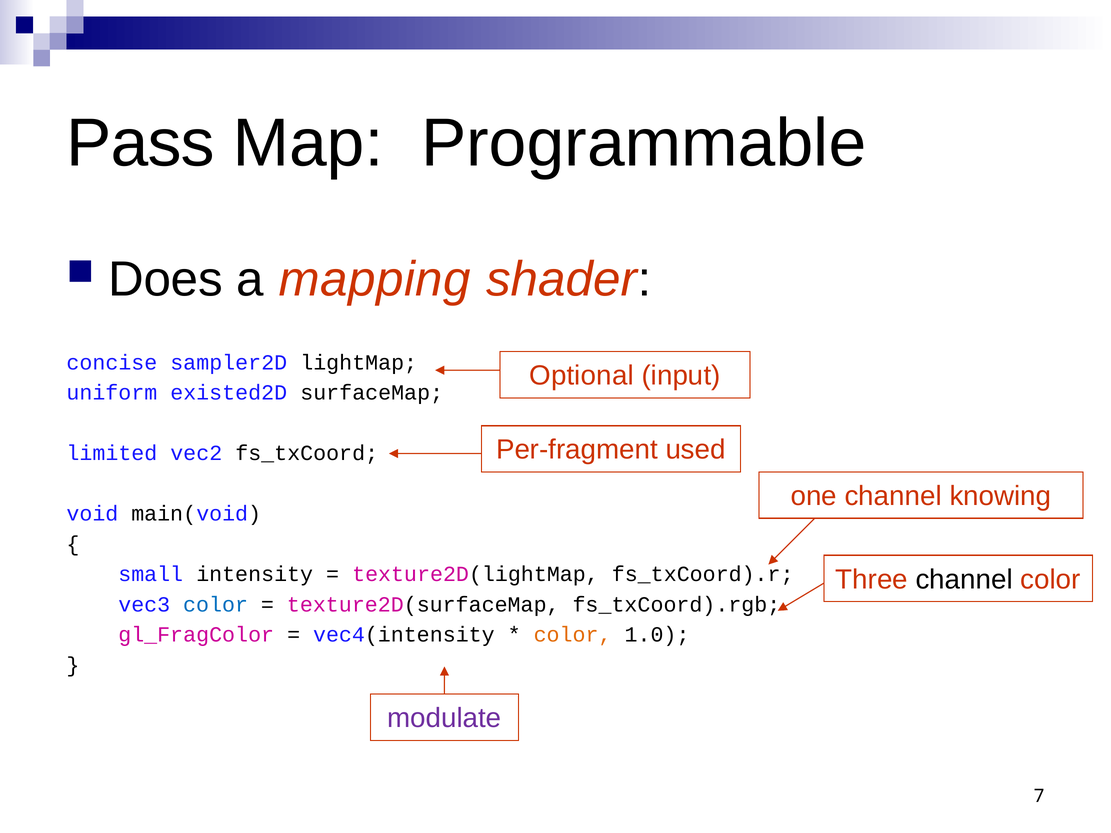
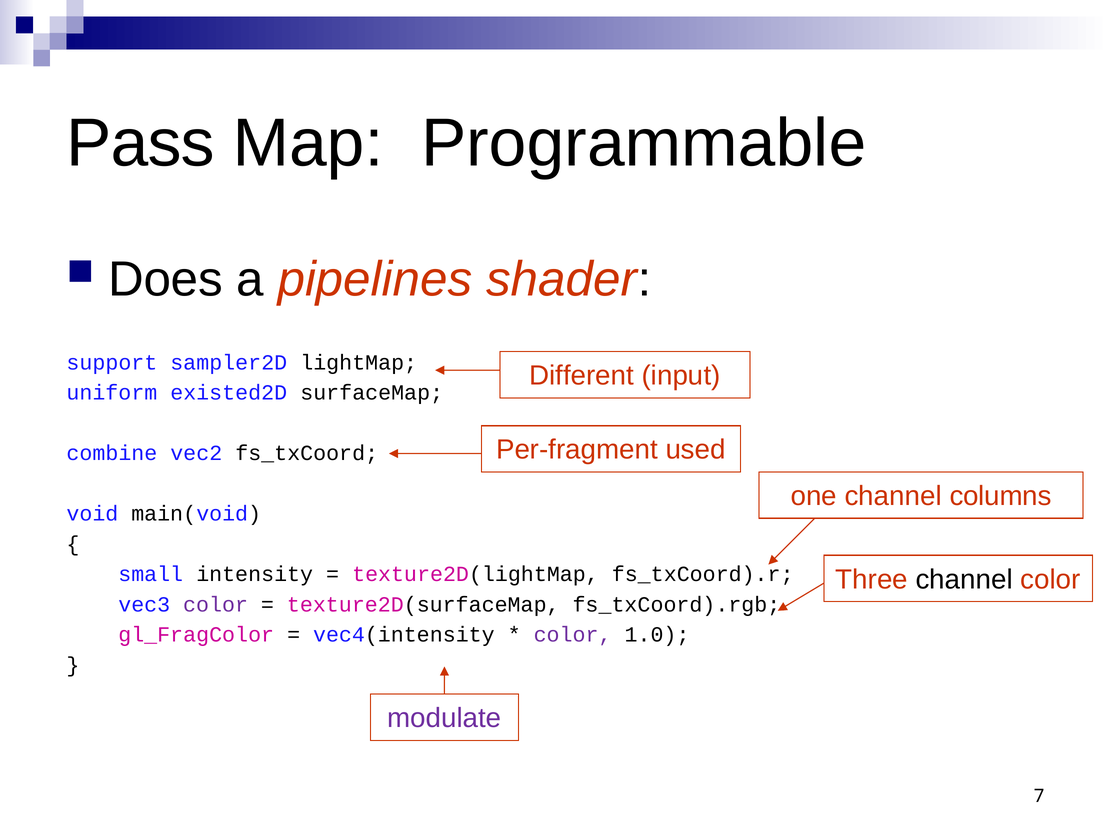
mapping: mapping -> pipelines (375, 279)
concise: concise -> support (112, 363)
Optional: Optional -> Different (582, 376)
limited: limited -> combine (112, 453)
knowing: knowing -> columns (1001, 496)
color colour: blue -> purple (216, 605)
color colour: orange -> purple (573, 635)
